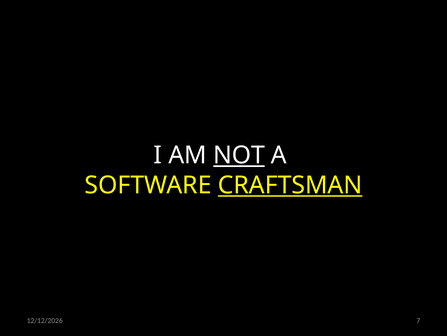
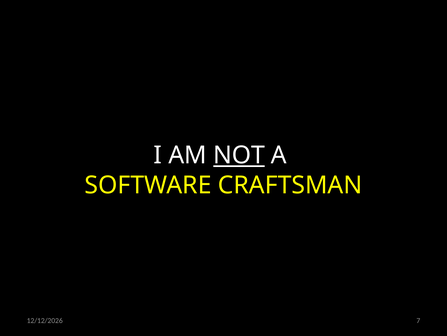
CRAFTSMAN underline: present -> none (290, 185)
